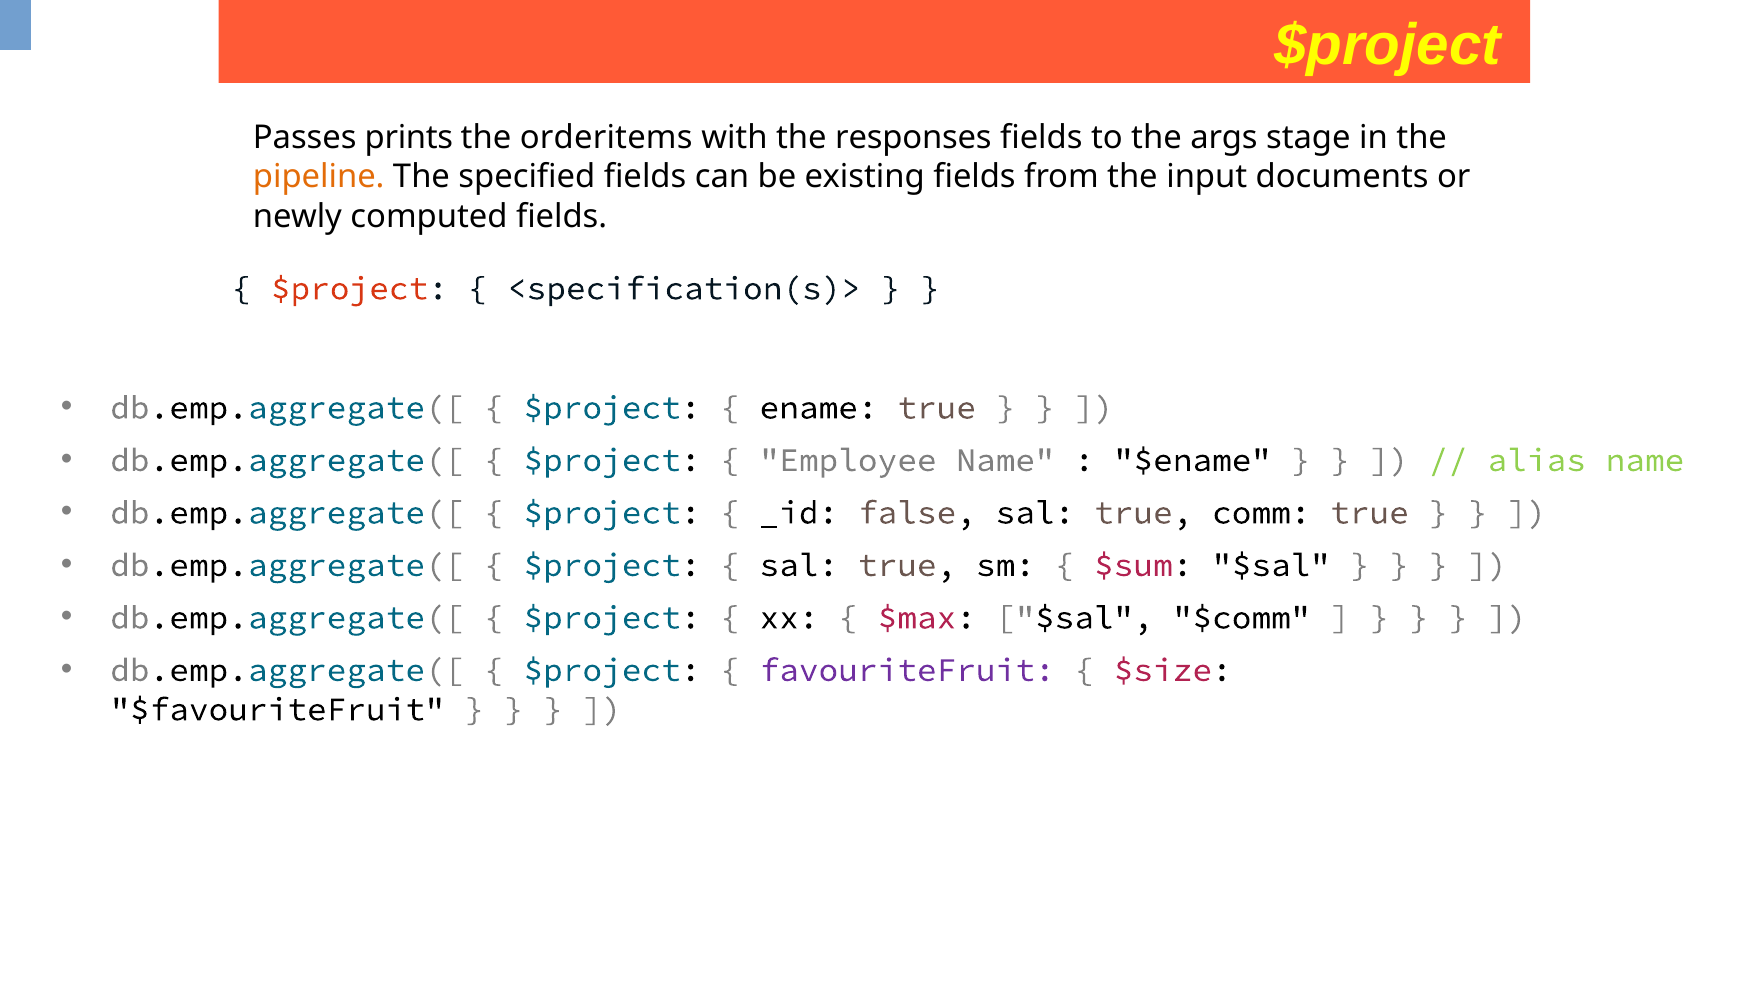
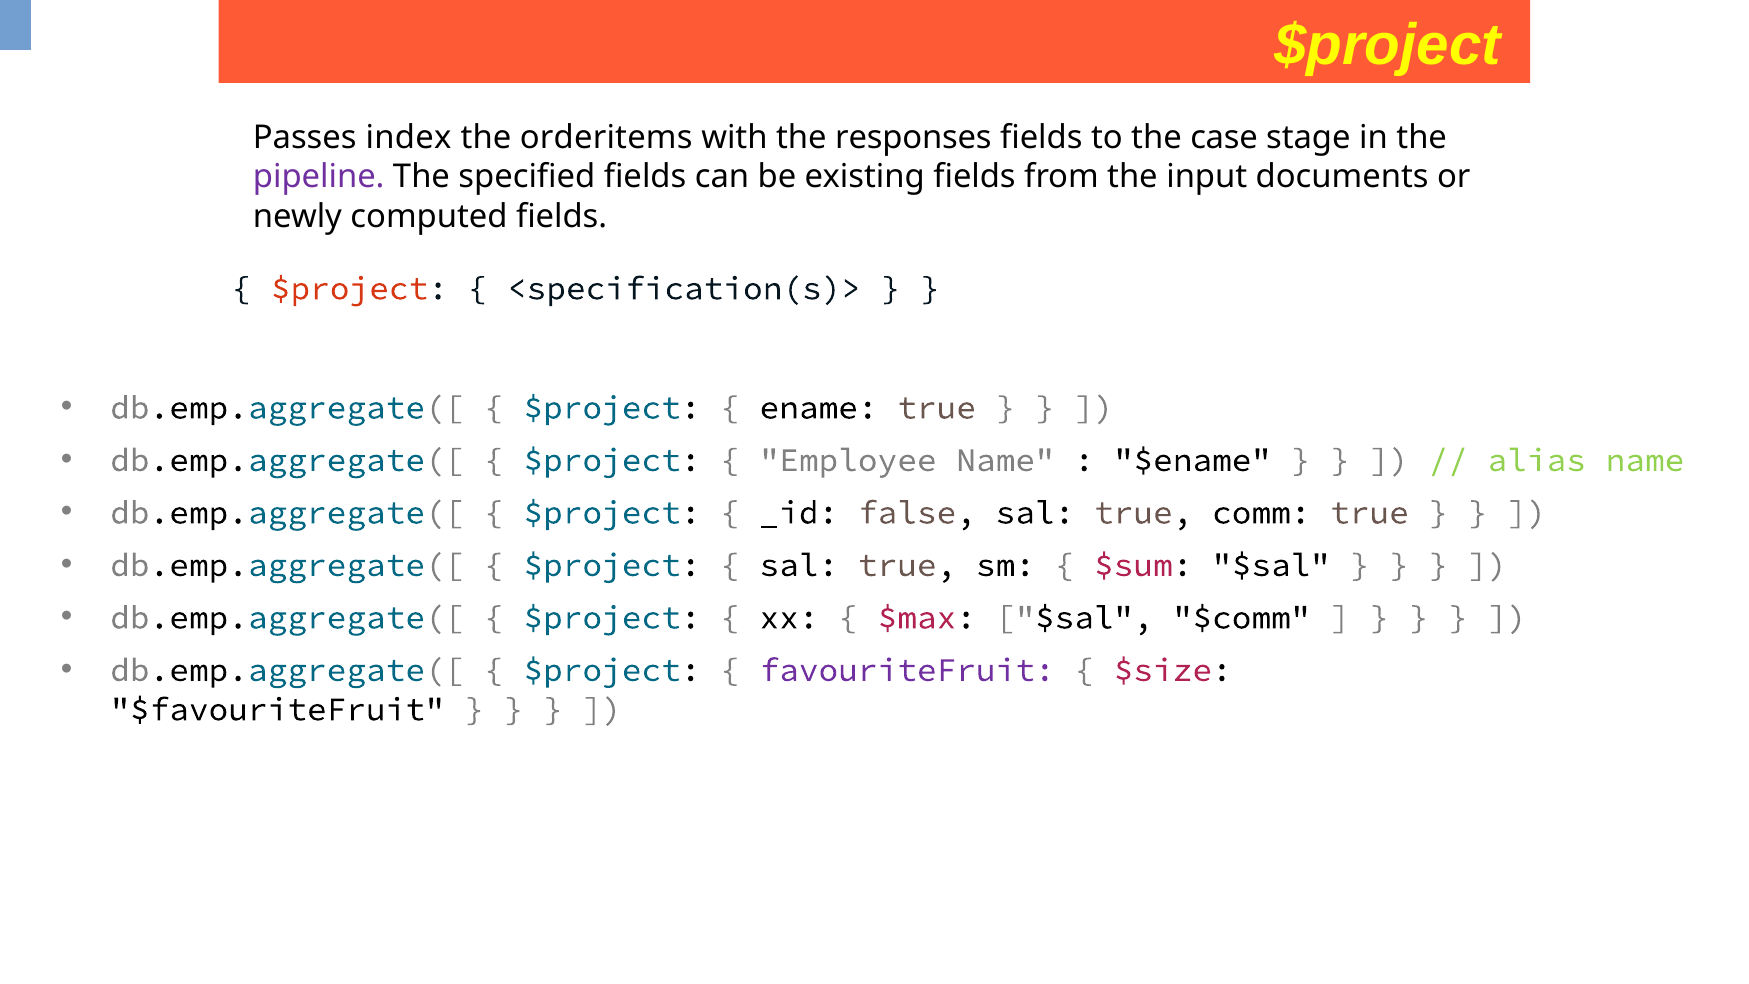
prints: prints -> index (409, 138)
args: args -> case (1224, 138)
pipeline colour: orange -> purple (319, 177)
